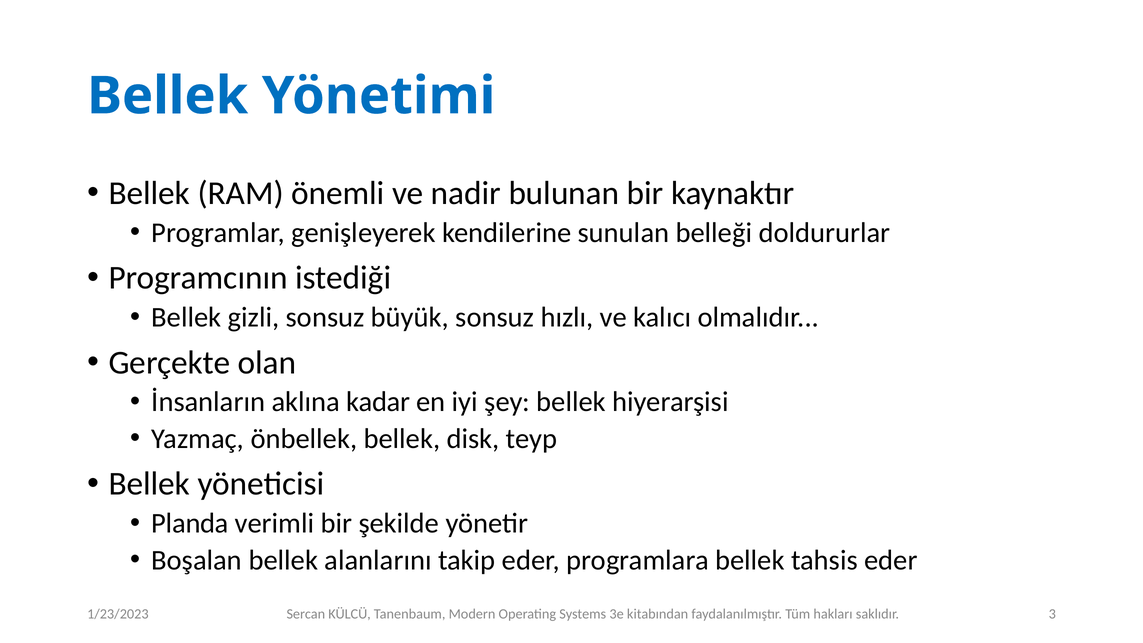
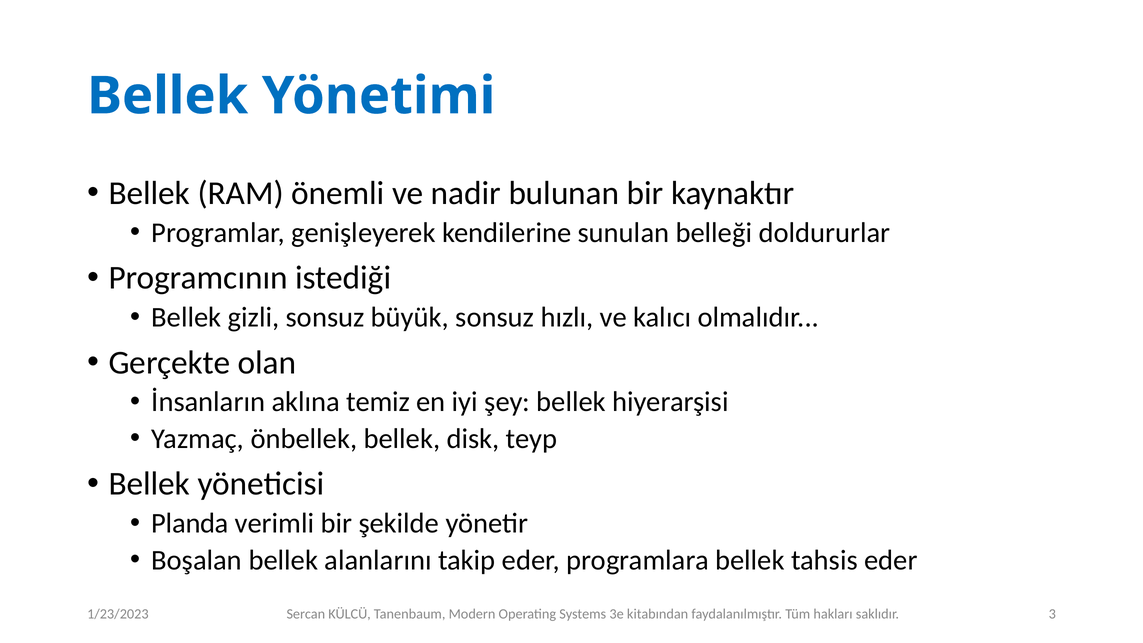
kadar: kadar -> temiz (378, 402)
